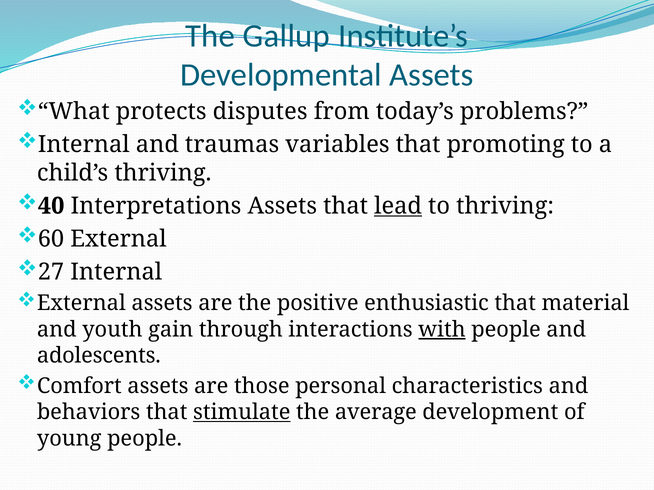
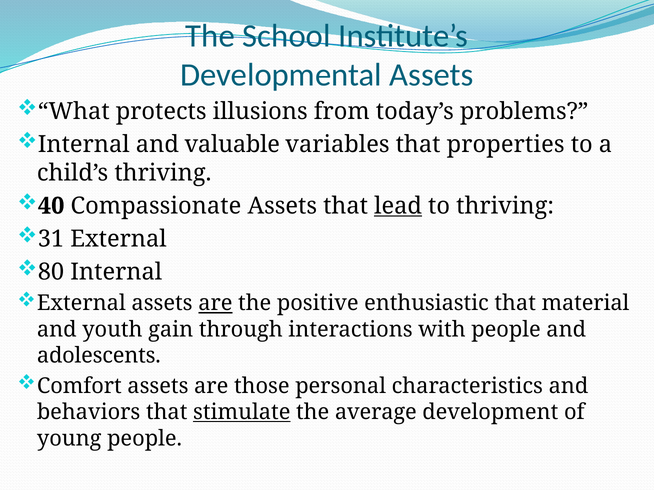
Gallup: Gallup -> School (286, 36)
disputes: disputes -> illusions (260, 112)
traumas: traumas -> valuable (232, 145)
promoting: promoting -> properties (506, 145)
Interpretations: Interpretations -> Compassionate (156, 206)
60: 60 -> 31 (51, 239)
27: 27 -> 80 (51, 272)
are underline: none -> present (215, 304)
with underline: present -> none (442, 330)
